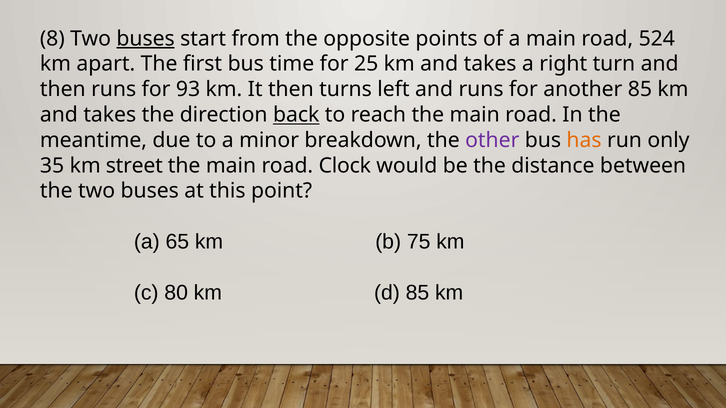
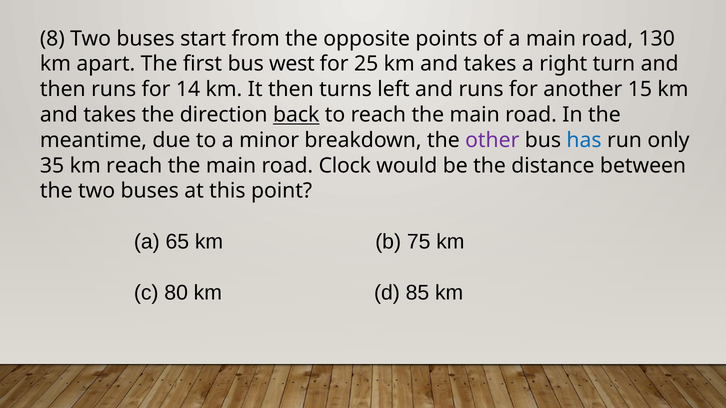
buses underline: present -> none (146, 39)
524: 524 -> 130 (657, 39)
time: time -> west (292, 64)
93: 93 -> 14 (188, 89)
another 85: 85 -> 15 (640, 89)
has colour: orange -> blue (584, 140)
km street: street -> reach (134, 166)
